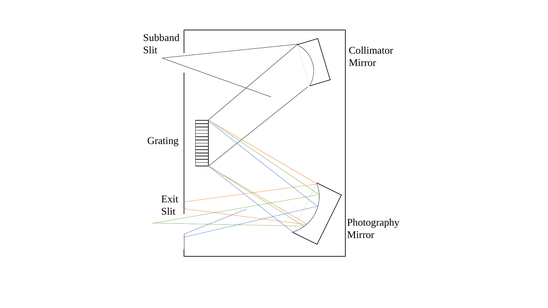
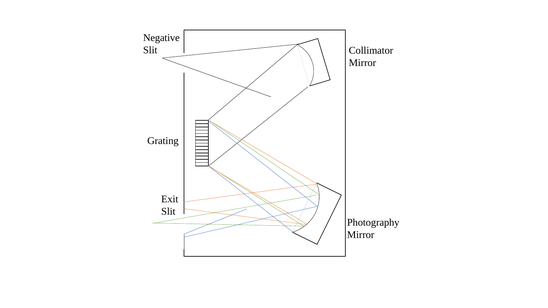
Subband: Subband -> Negative (161, 38)
